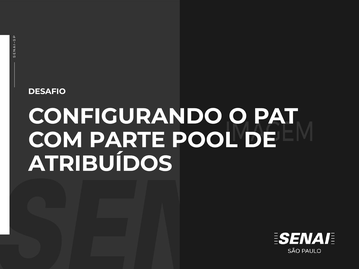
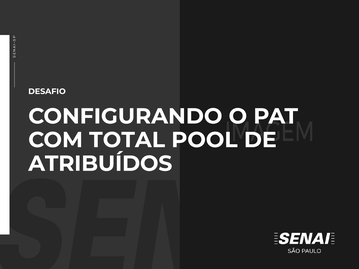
PARTE: PARTE -> TOTAL (127, 140)
